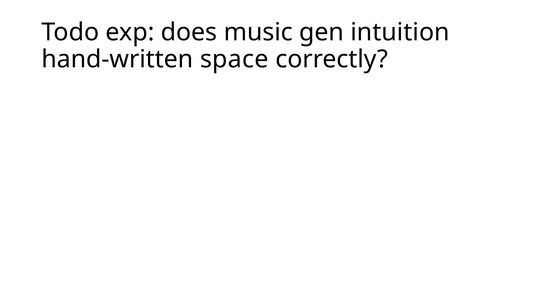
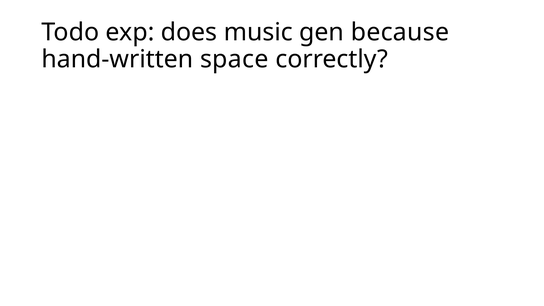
intuition: intuition -> because (400, 32)
